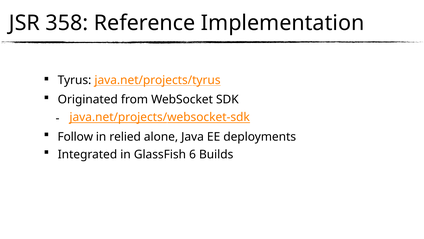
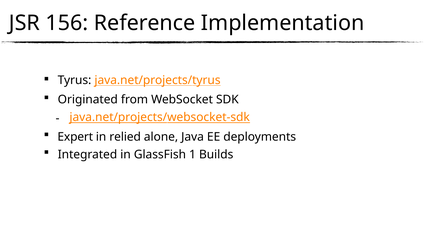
358: 358 -> 156 (67, 23)
Follow: Follow -> Expert (75, 137)
6: 6 -> 1 (193, 154)
